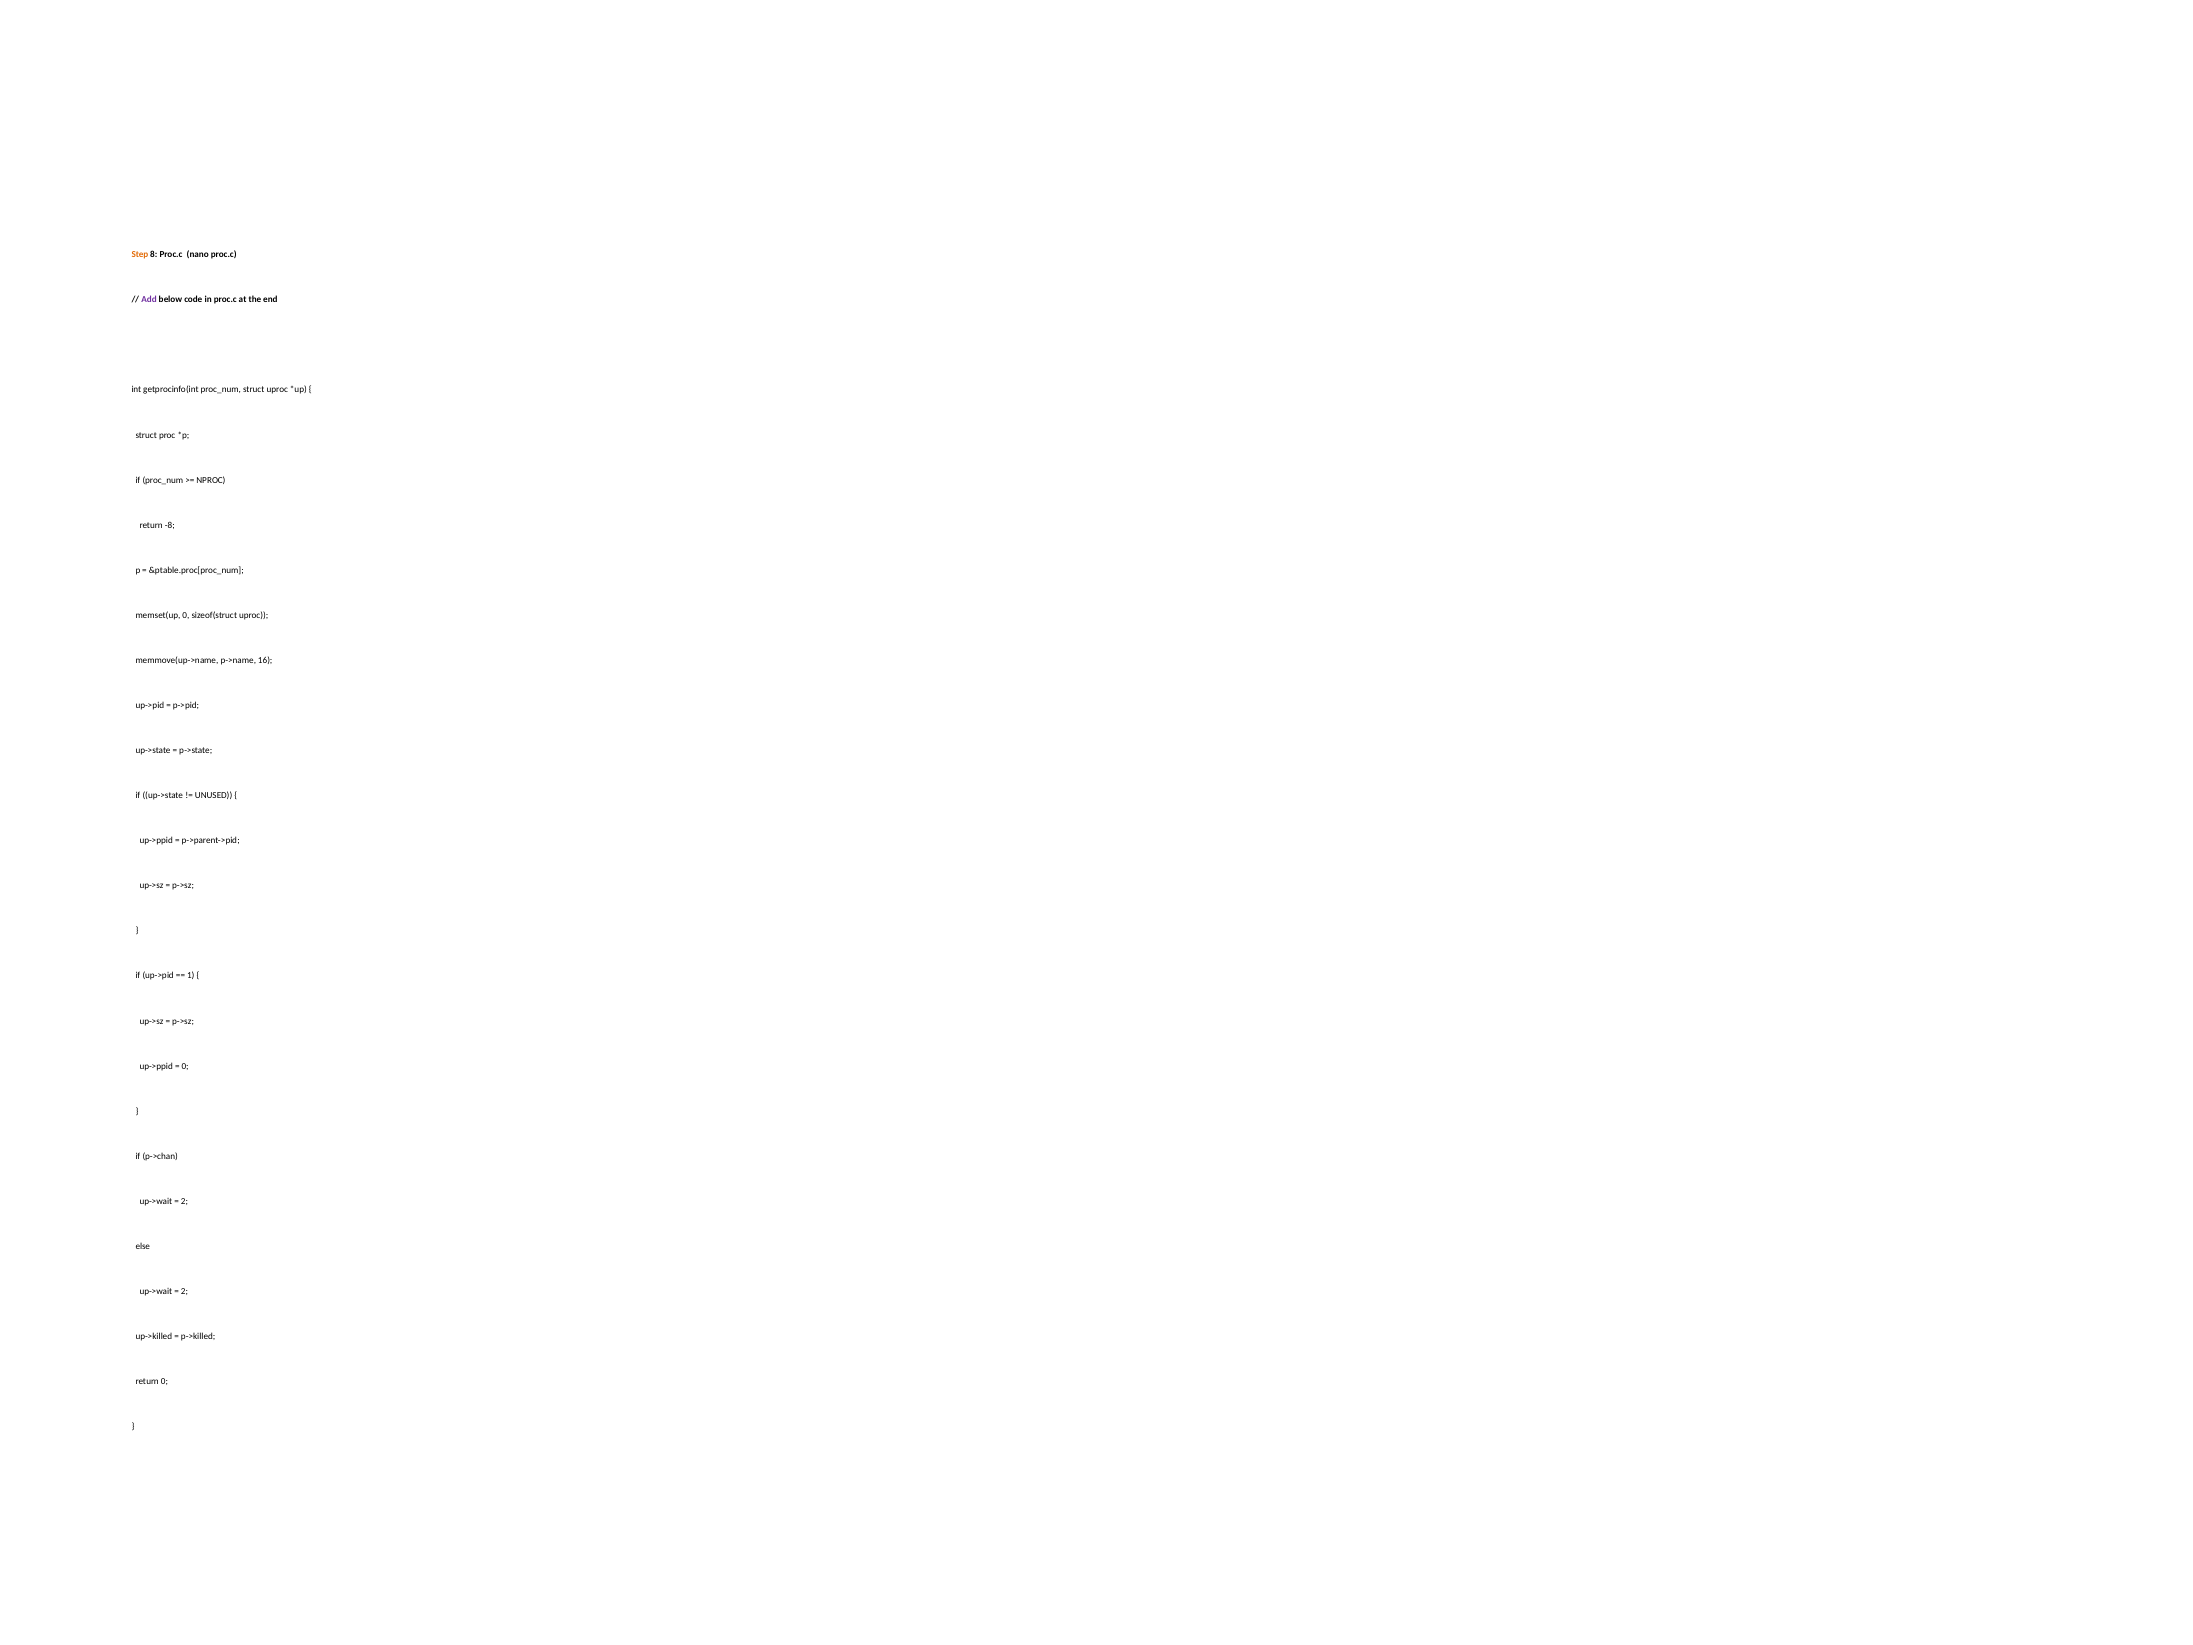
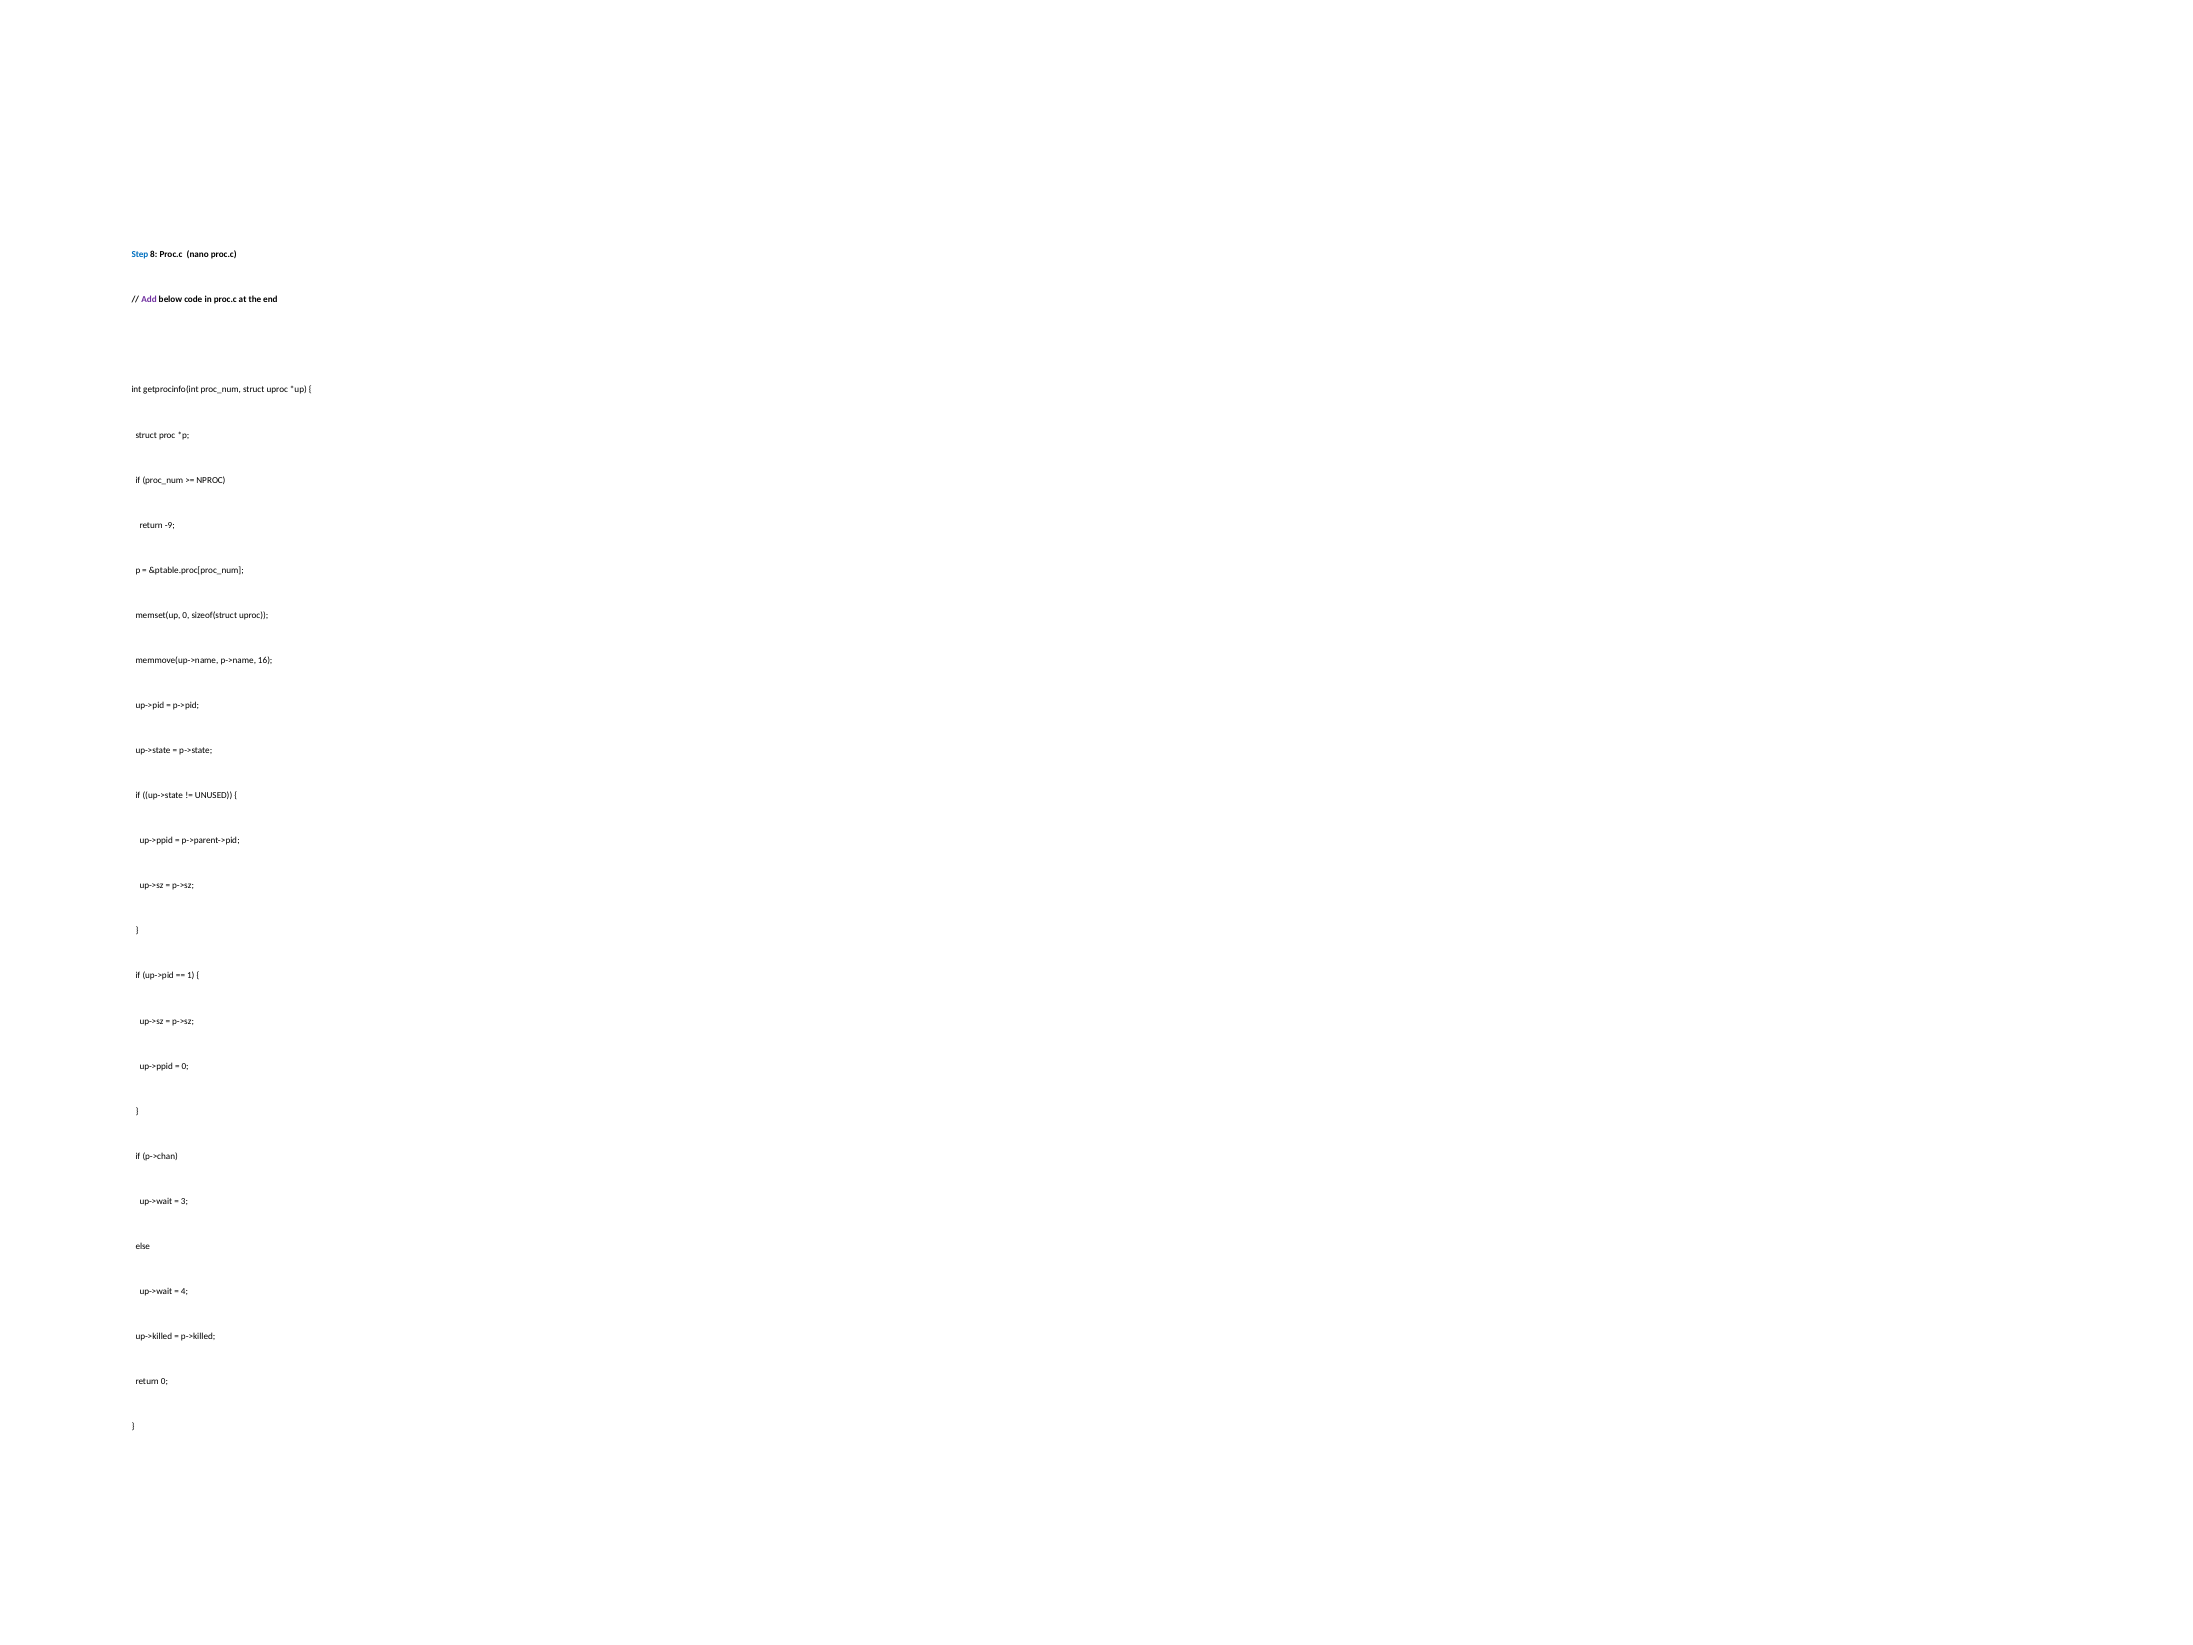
Step colour: orange -> blue (140, 255)
-8: -8 -> -9 (170, 525)
2: 2 -> 3 (184, 1201)
2: 2 -> 4 (184, 1291)
